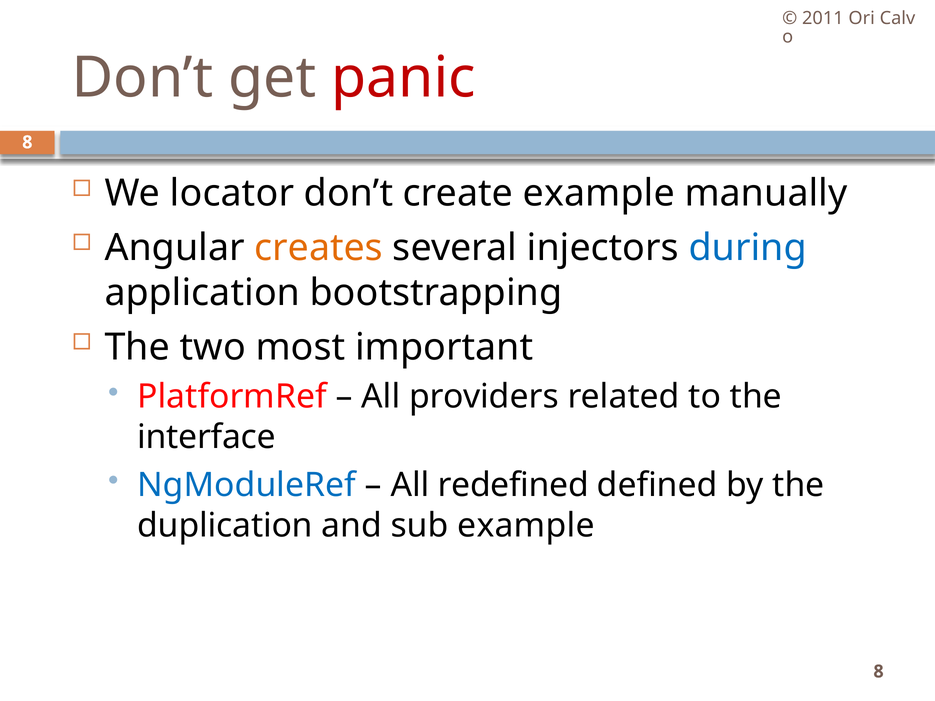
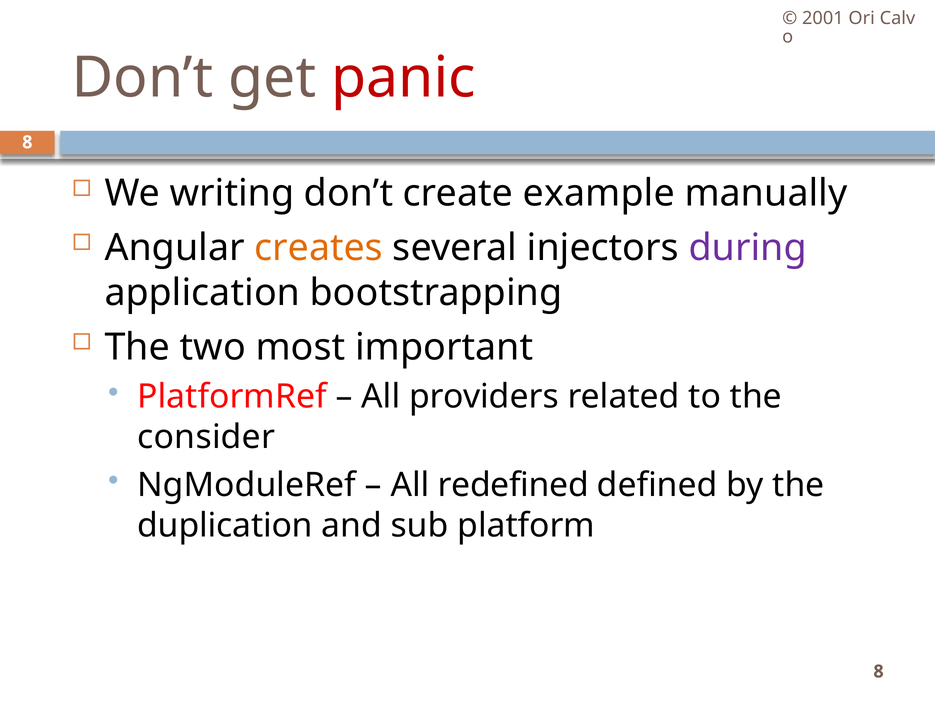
2011: 2011 -> 2001 (823, 18)
locator: locator -> writing (232, 193)
during colour: blue -> purple (748, 248)
interface: interface -> consider (206, 437)
NgModuleRef colour: blue -> black (247, 485)
sub example: example -> platform (526, 526)
